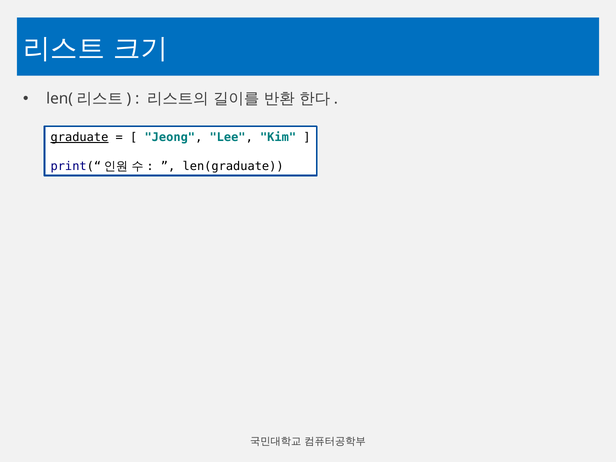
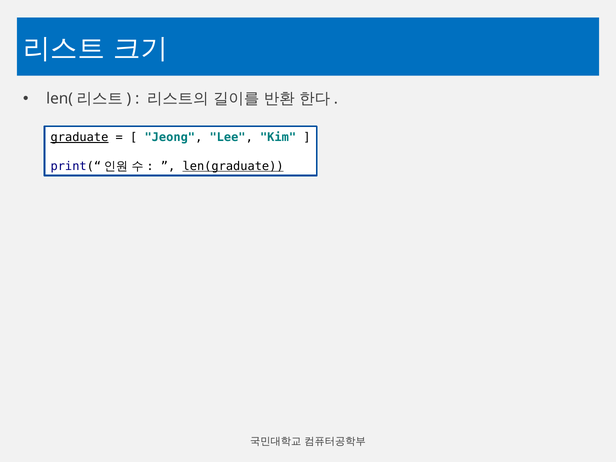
len(graduate underline: none -> present (233, 166)
